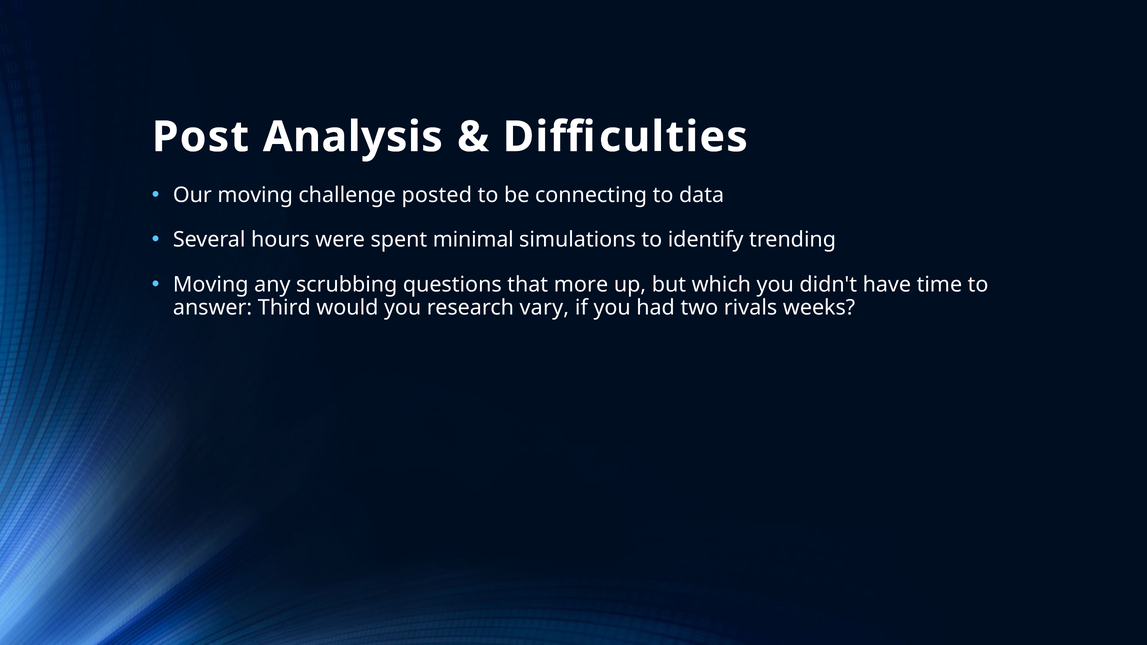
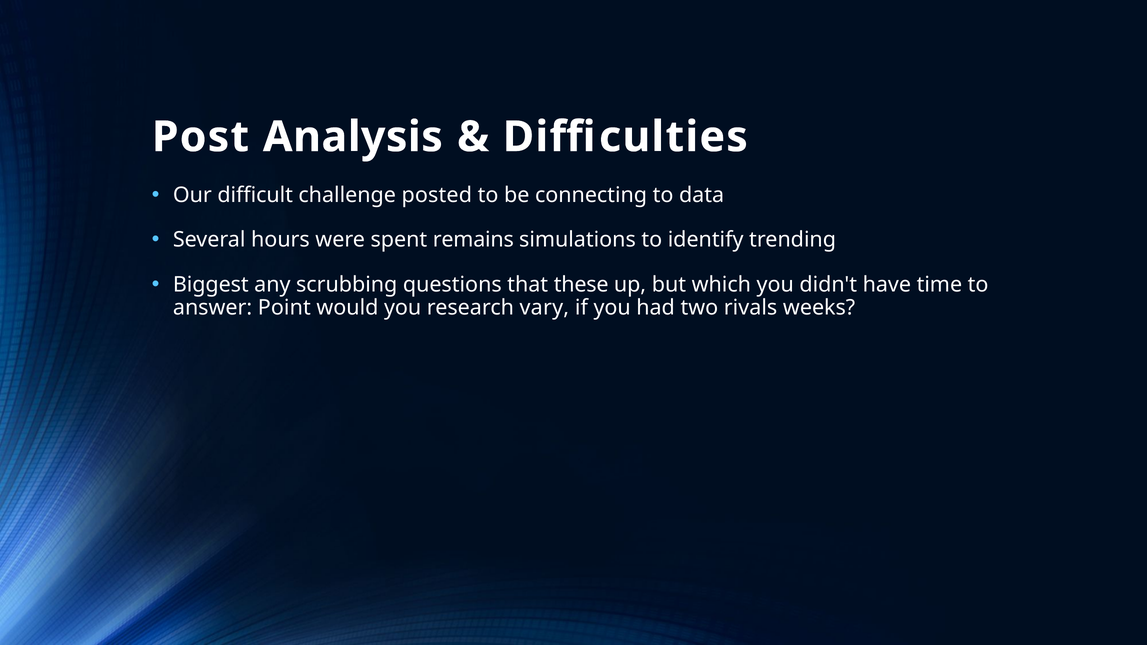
Our moving: moving -> difficult (255, 195)
minimal: minimal -> remains (473, 240)
Moving: Moving -> Biggest (211, 285)
more: more -> these (581, 285)
Third: Third -> Point (284, 308)
